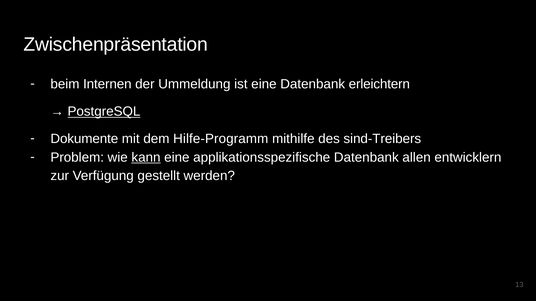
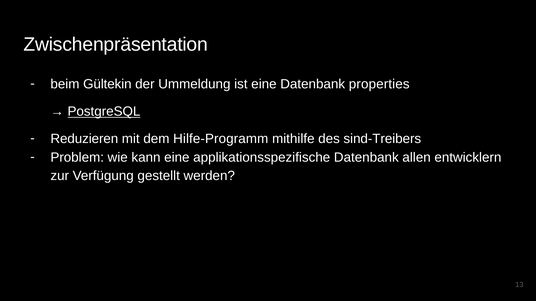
Internen: Internen -> Gültekin (107, 84)
erleichtern: erleichtern -> properties (379, 84)
Dokumente: Dokumente -> Reduzieren (84, 139)
kann underline: present -> none (146, 158)
